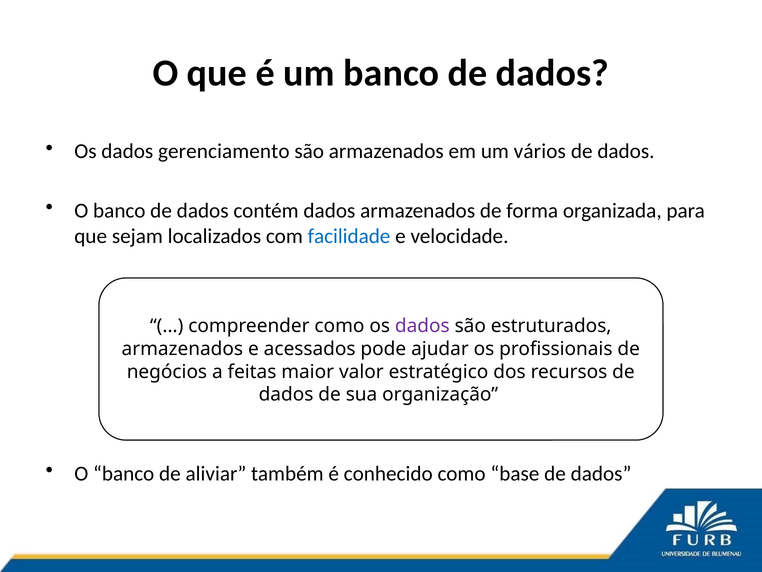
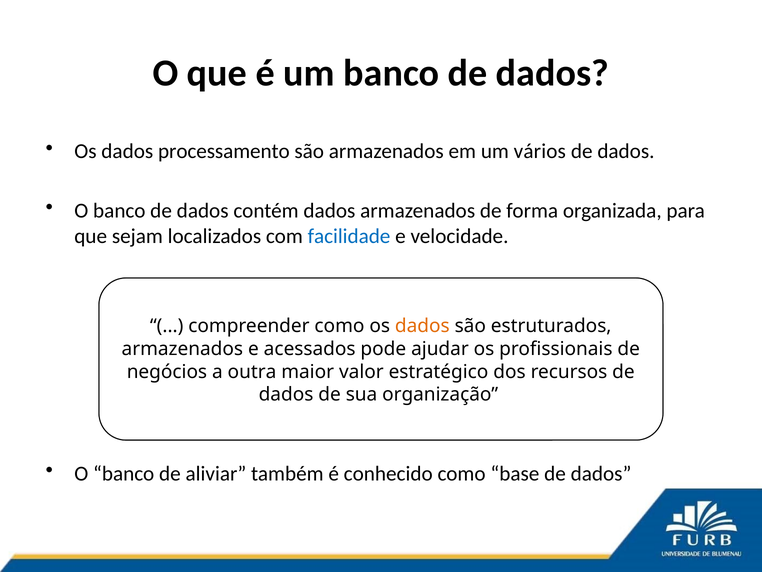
gerenciamento: gerenciamento -> processamento (224, 151)
dados colour: purple -> orange (422, 326)
feitas: feitas -> outra (252, 371)
